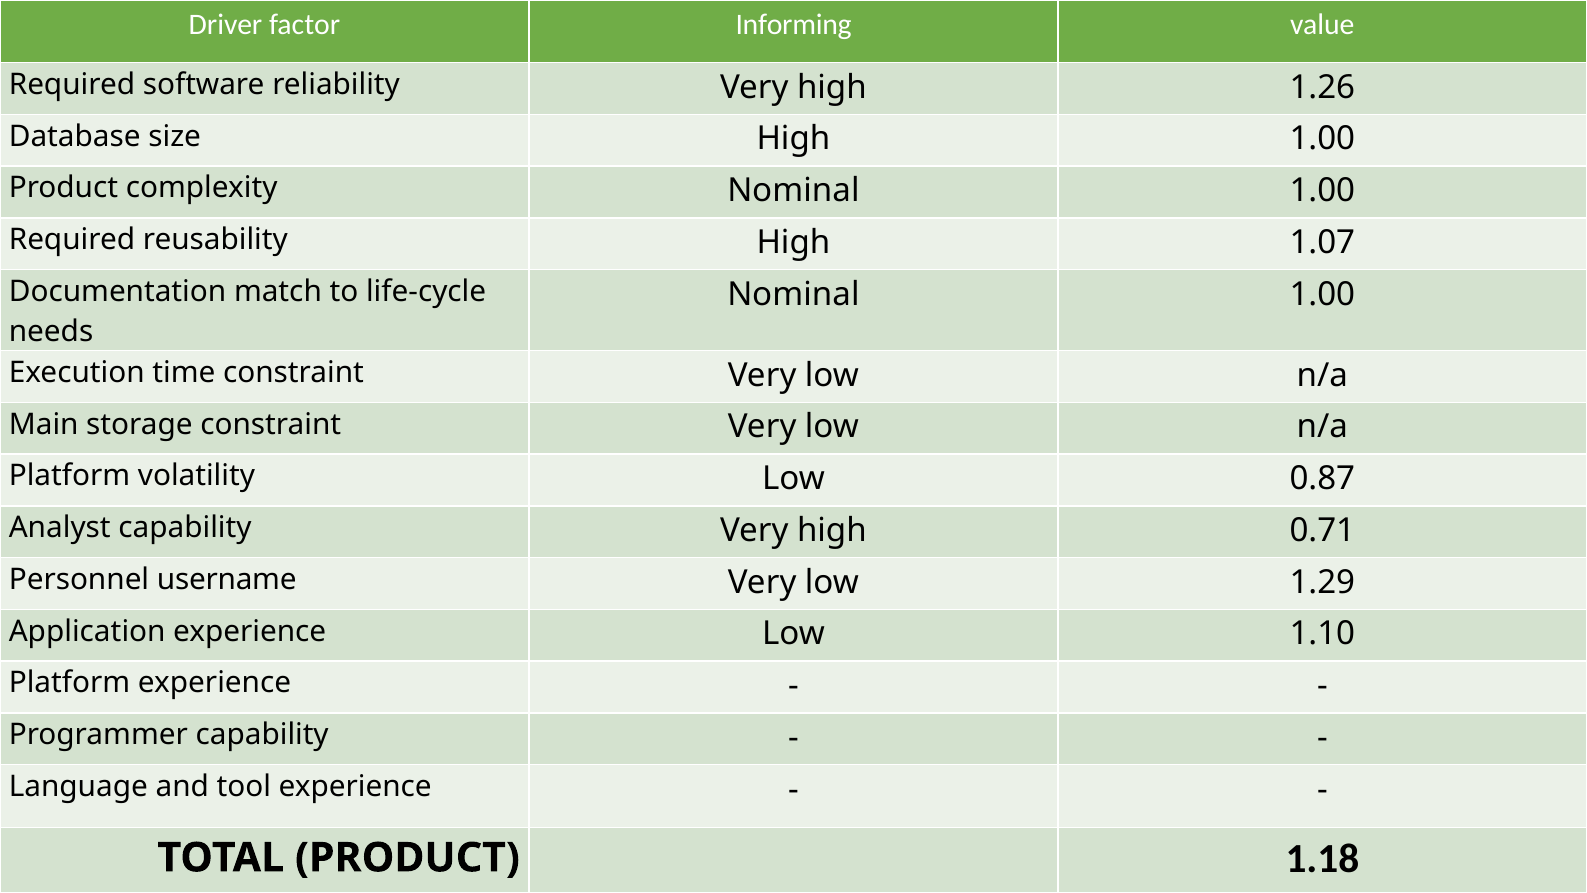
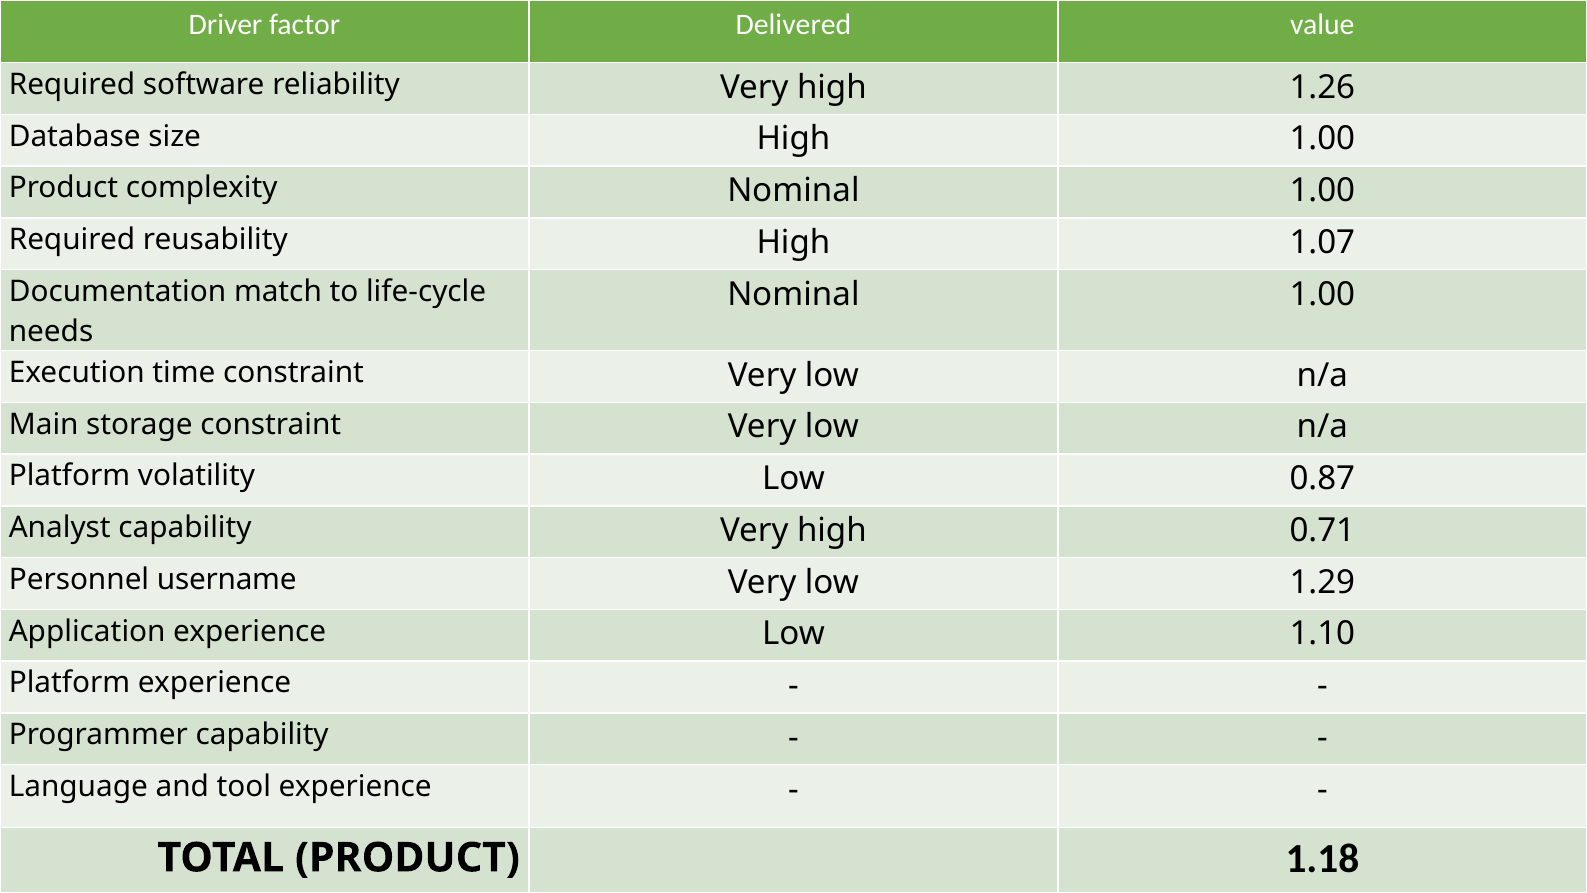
Informing: Informing -> Delivered (793, 24)
